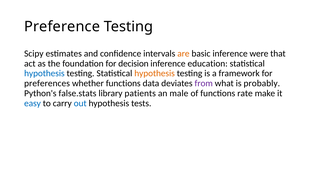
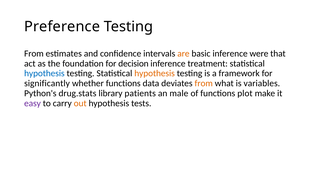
Scipy: Scipy -> From (34, 54)
education: education -> treatment (208, 64)
preferences: preferences -> significantly (47, 84)
from colour: purple -> orange (204, 84)
probably: probably -> variables (262, 84)
false.stats: false.stats -> drug.stats (77, 94)
rate: rate -> plot (245, 94)
easy colour: blue -> purple (33, 104)
out colour: blue -> orange (80, 104)
